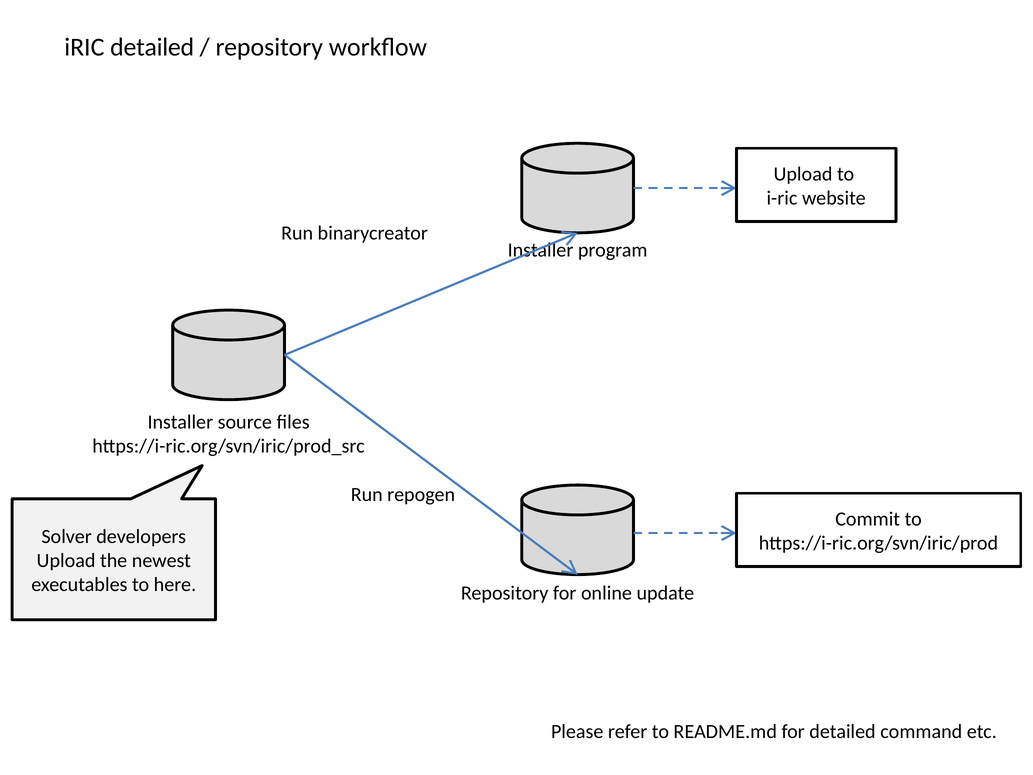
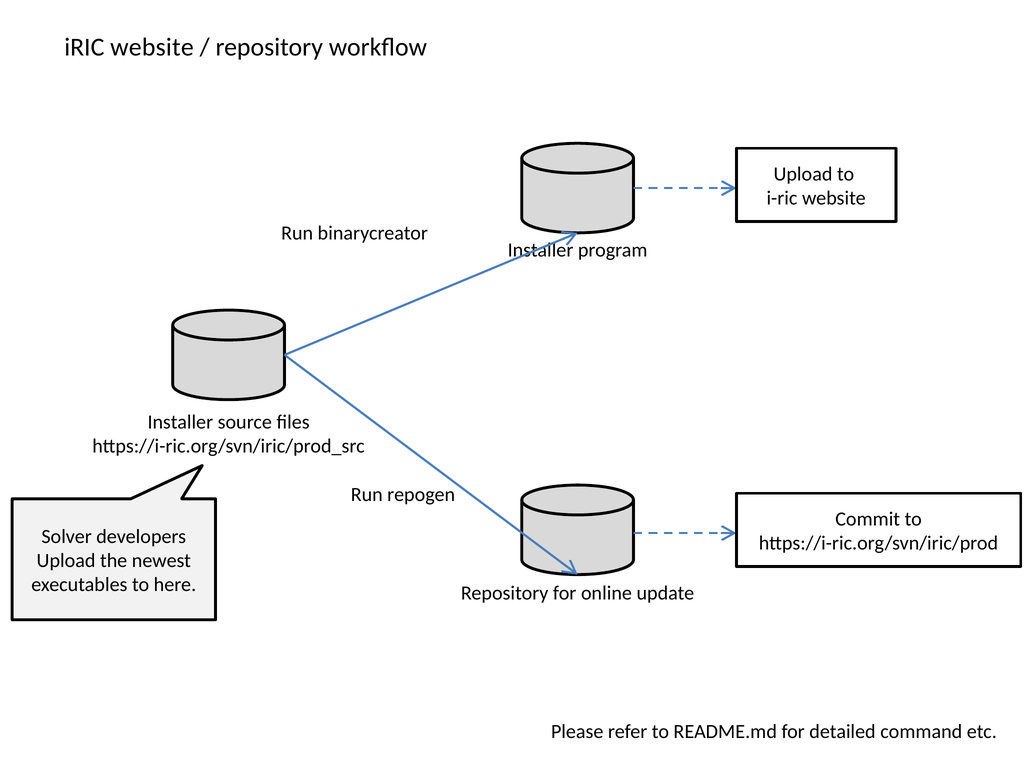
iRIC detailed: detailed -> website (152, 47)
